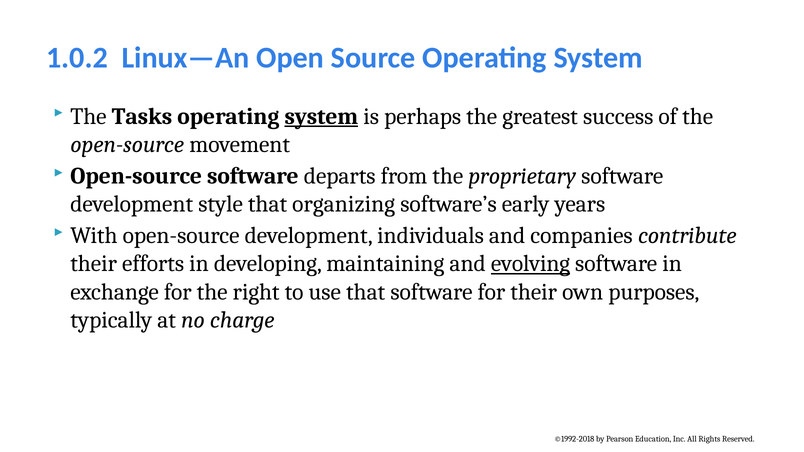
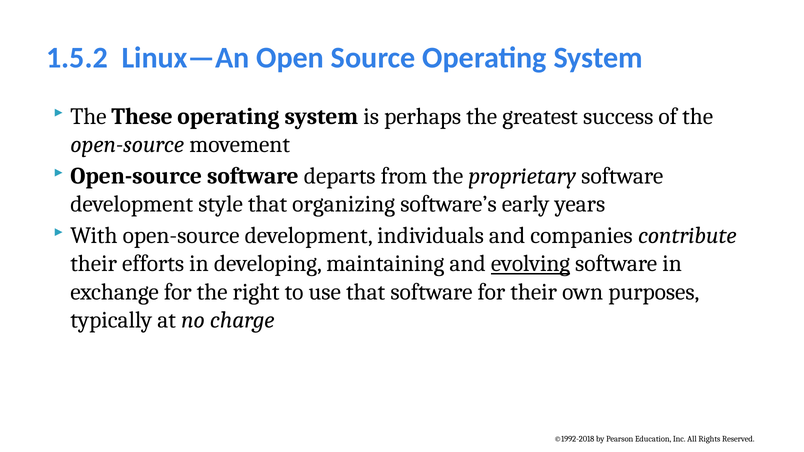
1.0.2: 1.0.2 -> 1.5.2 (77, 58)
Tasks: Tasks -> These (142, 116)
system underline: present -> none (321, 116)
